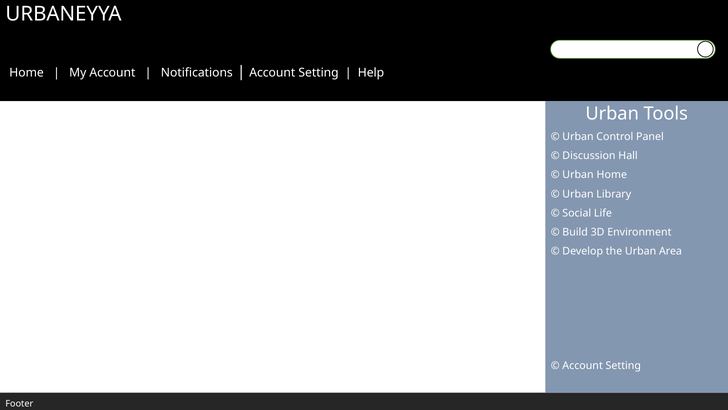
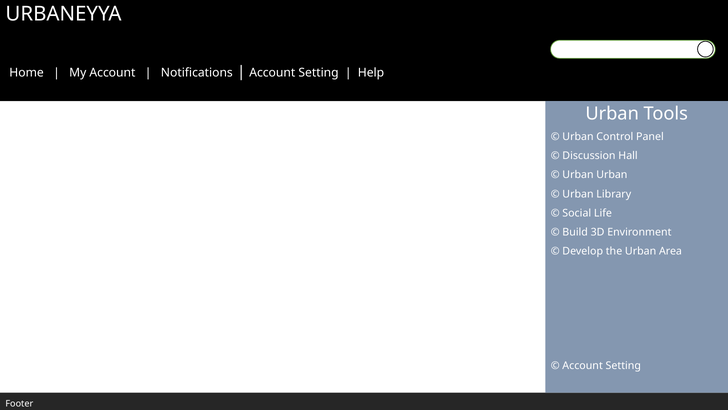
Urban Home: Home -> Urban (612, 175)
